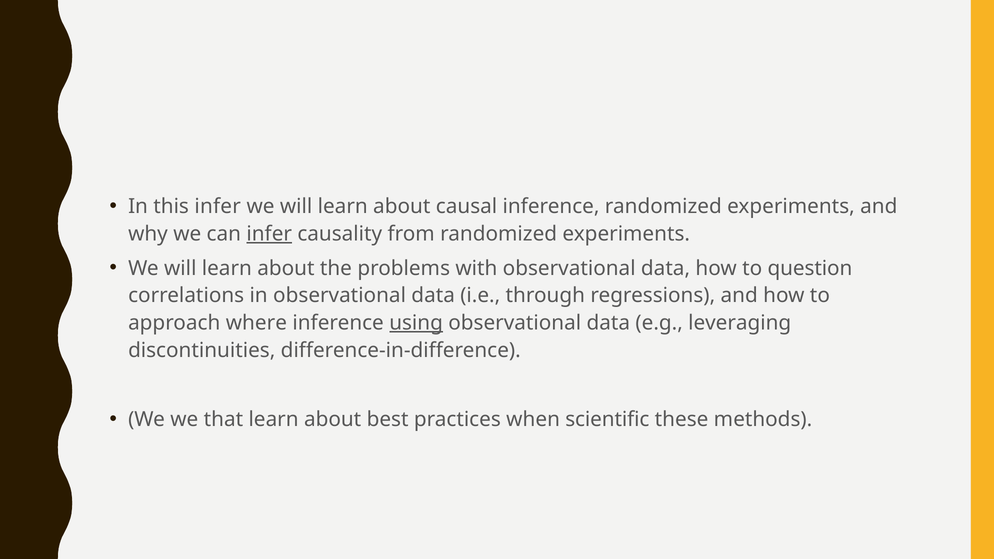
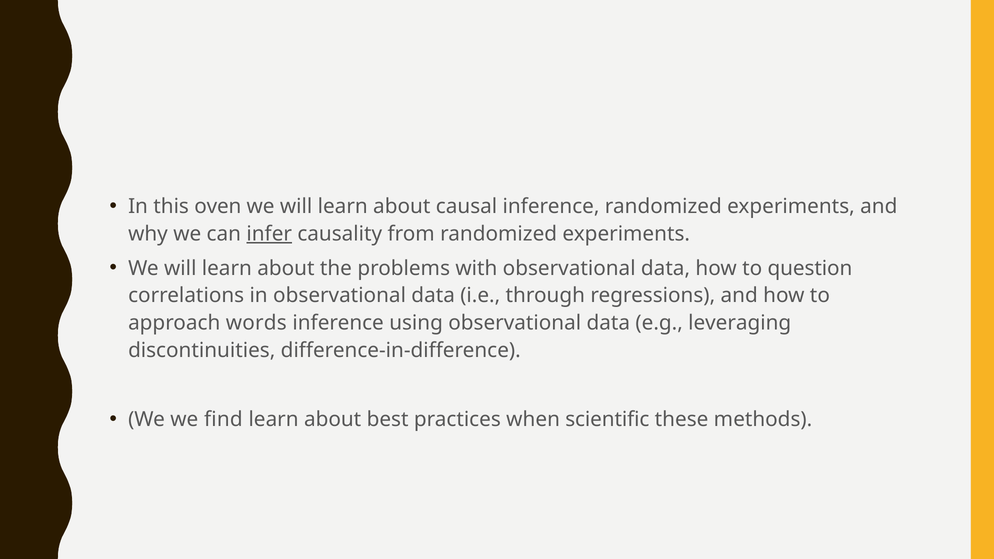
this infer: infer -> oven (218, 206)
where: where -> words (256, 323)
using underline: present -> none (416, 323)
that: that -> find (223, 419)
